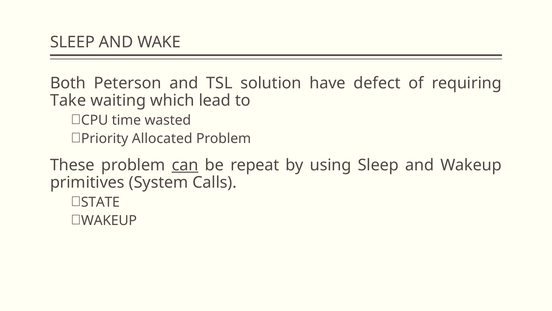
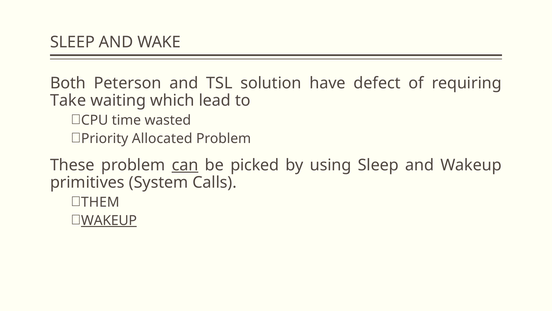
repeat: repeat -> picked (255, 165)
STATE: STATE -> THEM (100, 202)
WAKEUP underline: none -> present (109, 220)
